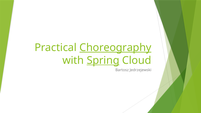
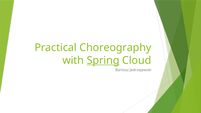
Choreography underline: present -> none (115, 48)
